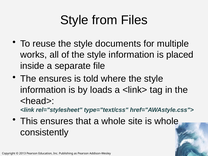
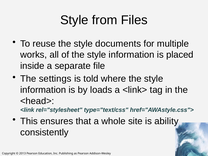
The ensures: ensures -> settings (55, 79)
is whole: whole -> ability (166, 121)
